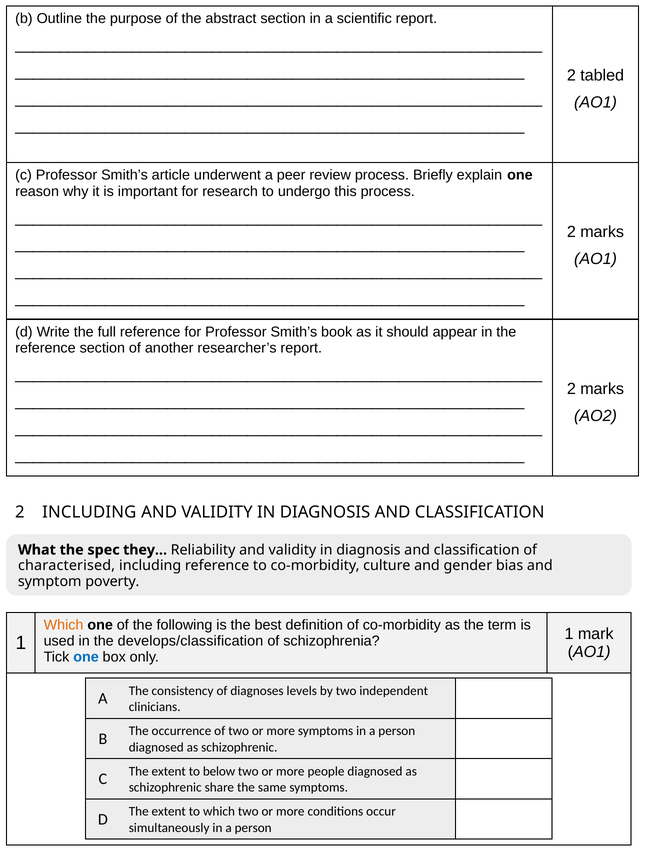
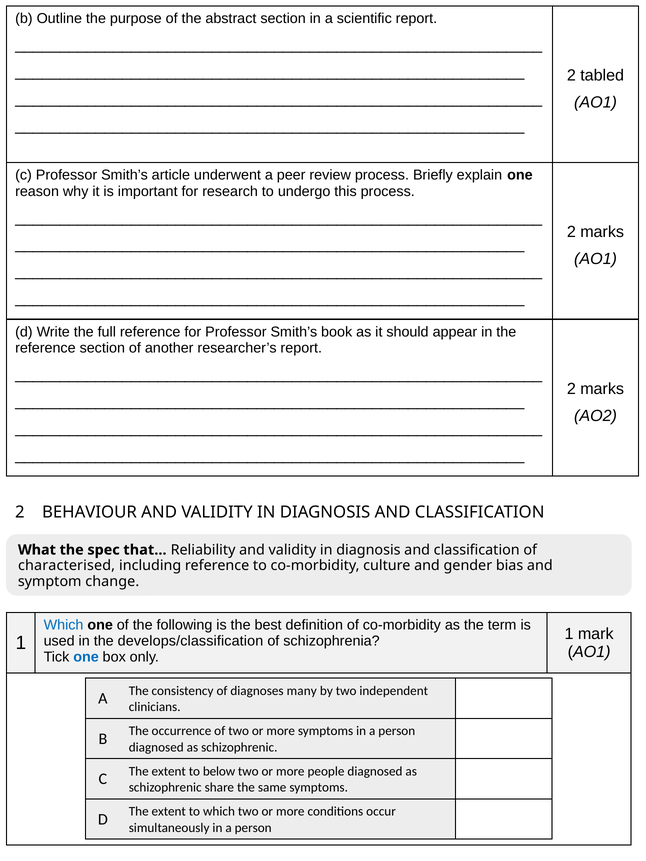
2 INCLUDING: INCLUDING -> BEHAVIOUR (89, 513)
they…: they… -> that… (145, 550)
poverty: poverty -> change (112, 582)
Which colour: orange -> blue (64, 625)
levels: levels -> many (302, 691)
